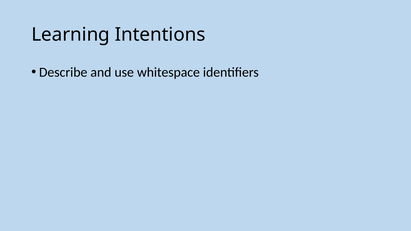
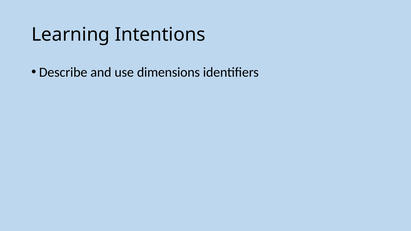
whitespace: whitespace -> dimensions (168, 72)
